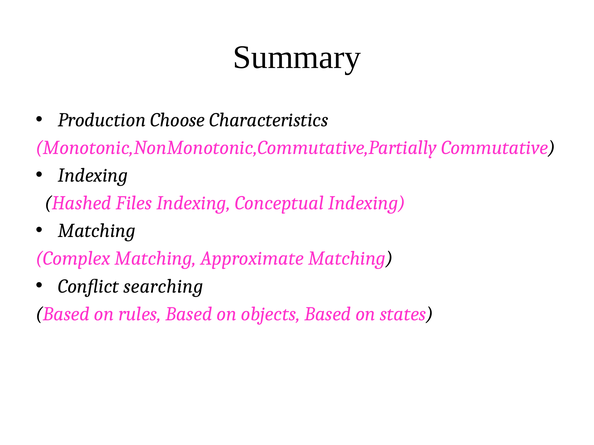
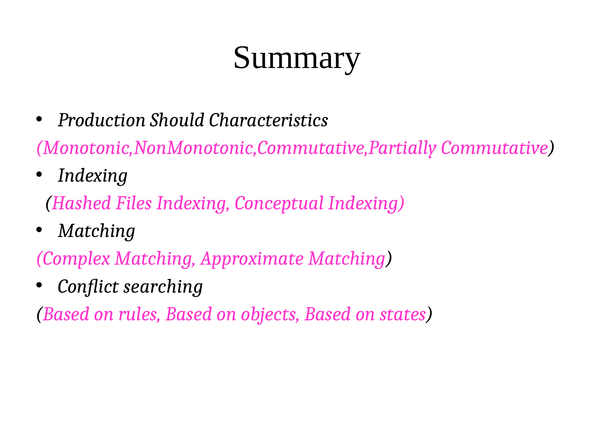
Choose: Choose -> Should (177, 120)
